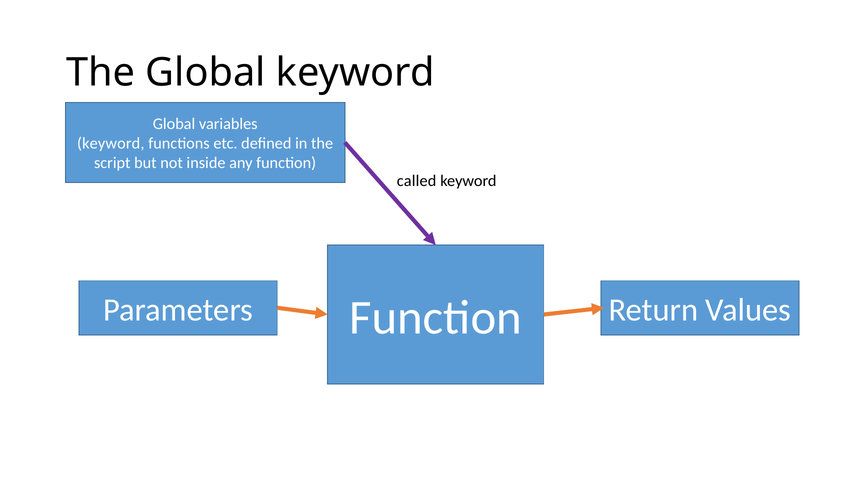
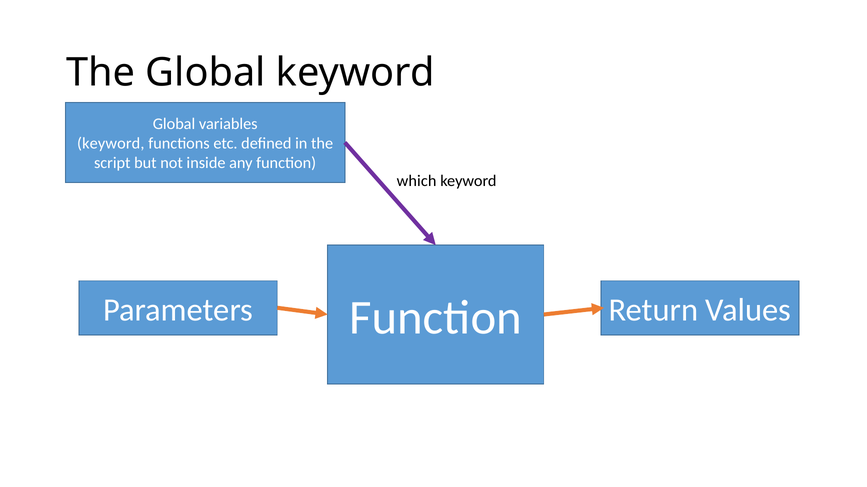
called: called -> which (417, 181)
